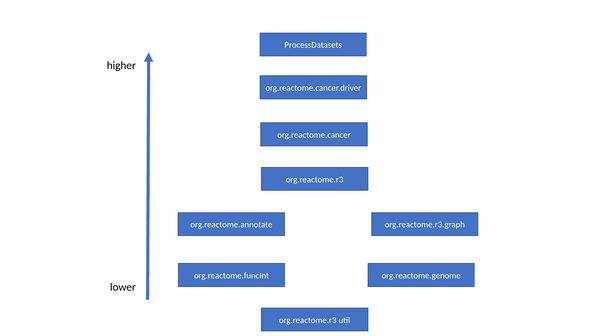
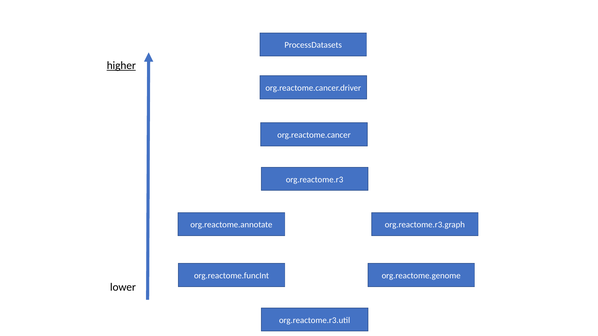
higher underline: none -> present (121, 65)
